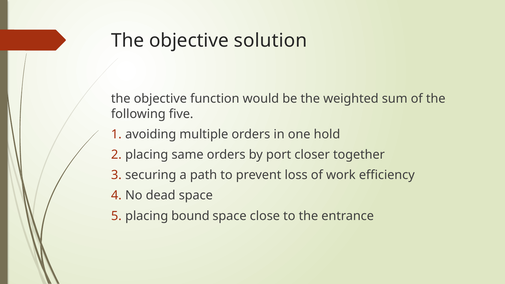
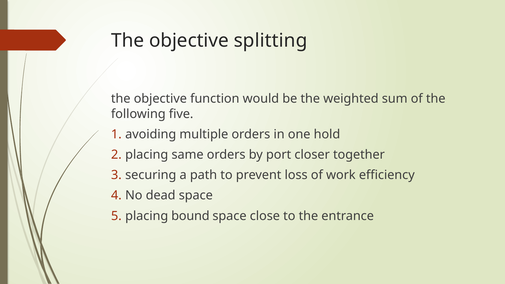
solution: solution -> splitting (271, 40)
